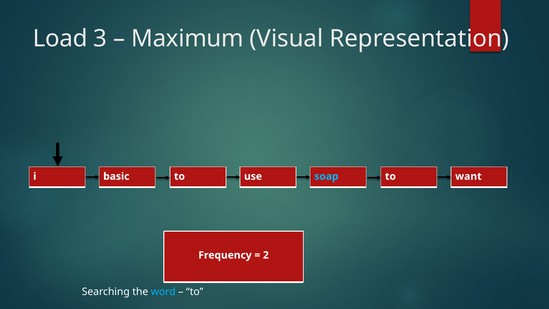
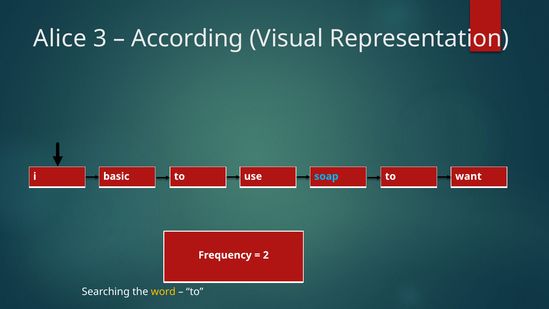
Load: Load -> Alice (60, 39)
Maximum: Maximum -> According (187, 39)
word colour: light blue -> yellow (163, 292)
